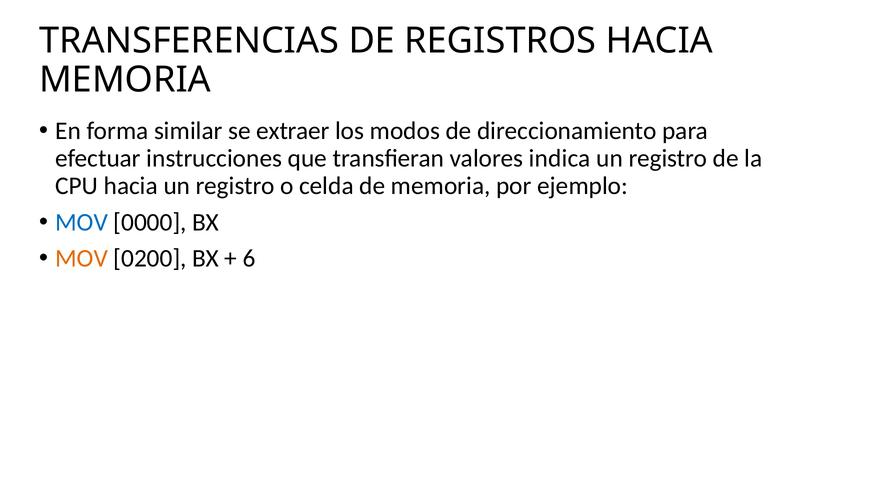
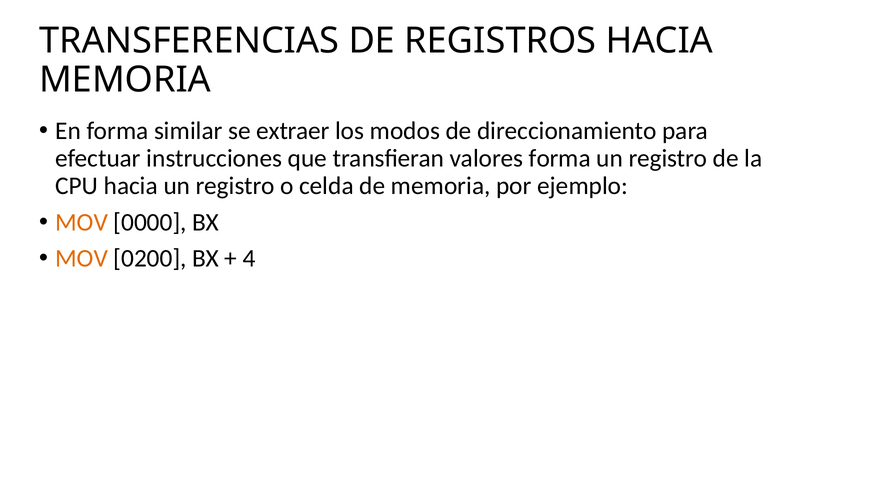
valores indica: indica -> forma (560, 158)
MOV colour: blue -> orange (82, 222)
6: 6 -> 4 (249, 258)
